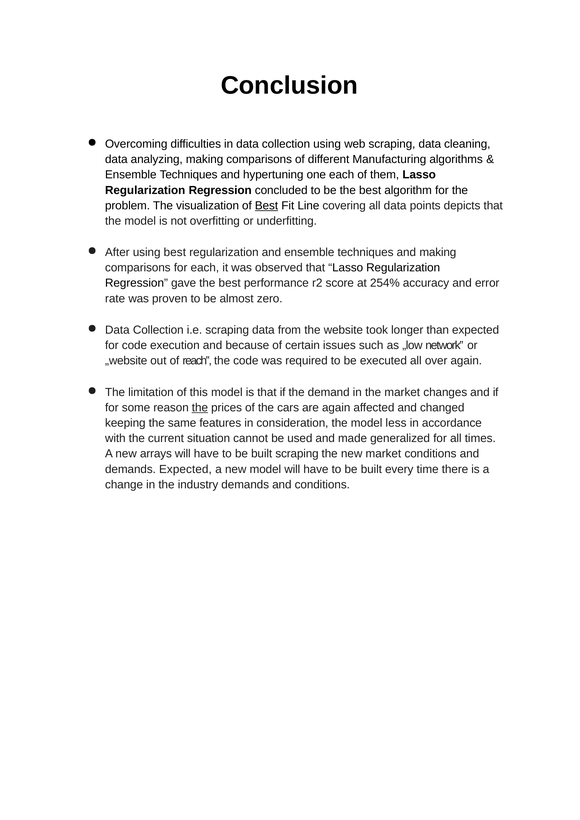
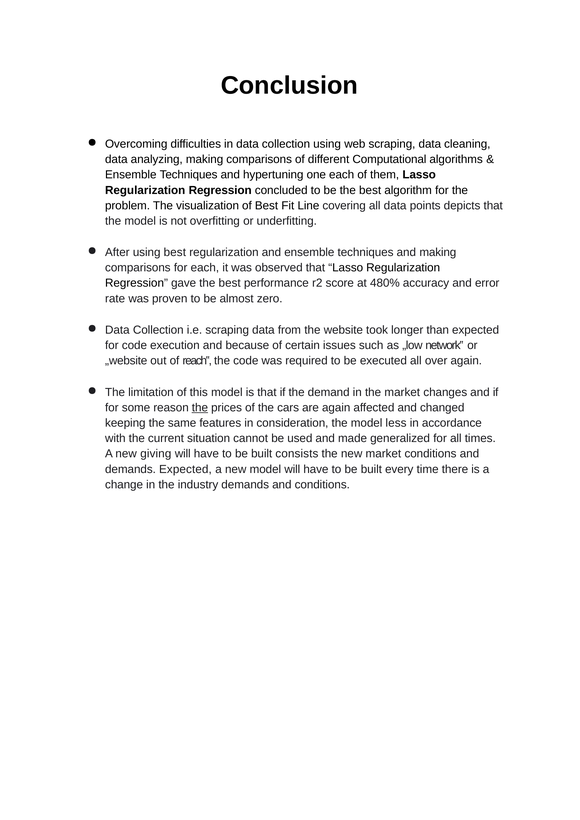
Manufacturing: Manufacturing -> Computational (389, 159)
Best underline: present -> none (266, 206)
254%: 254% -> 480% (385, 283)
arrays: arrays -> giving (156, 454)
built scraping: scraping -> consists (297, 454)
